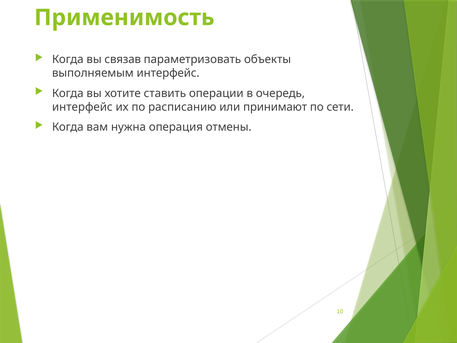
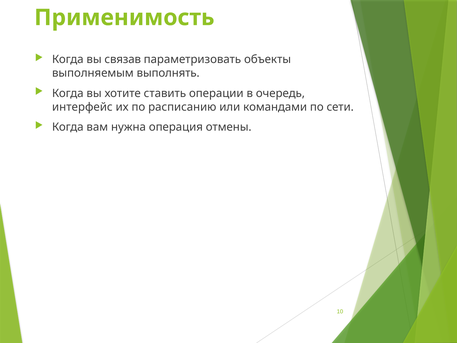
выполняемым интерфейс: интерфейс -> выполнять (168, 73)
принимают: принимают -> командами (275, 107)
